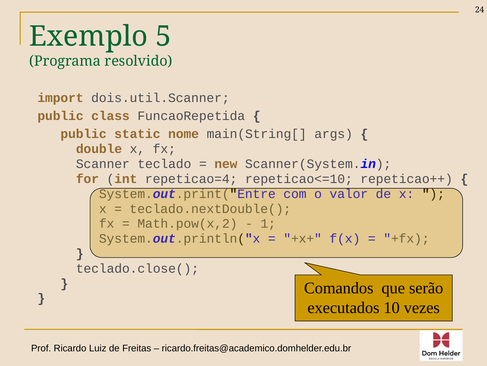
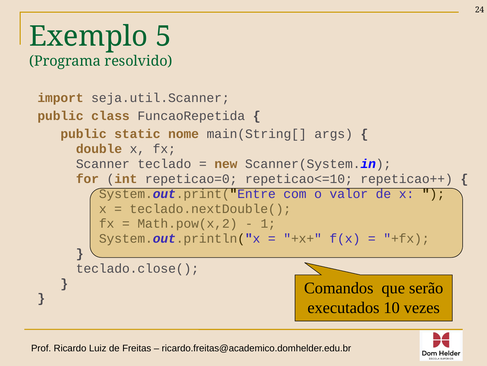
dois.util.Scanner: dois.util.Scanner -> seja.util.Scanner (160, 98)
repeticao=4: repeticao=4 -> repeticao=0 (191, 179)
